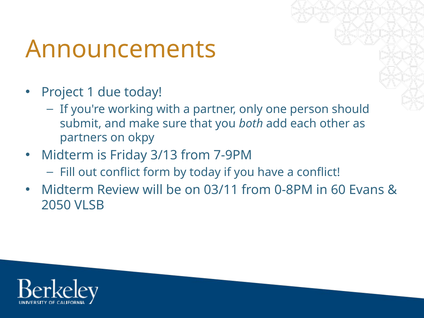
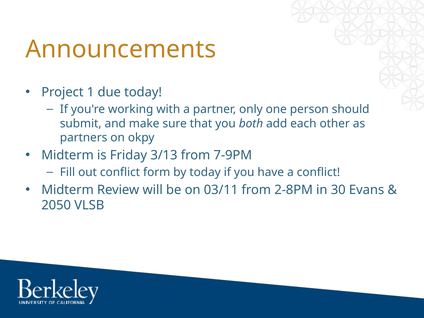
0-8PM: 0-8PM -> 2-8PM (294, 190)
60: 60 -> 30 (338, 190)
